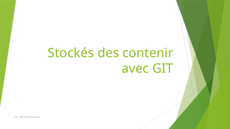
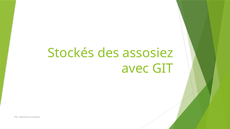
contenir: contenir -> assosiez (148, 53)
